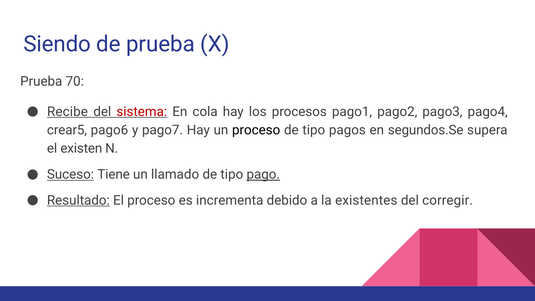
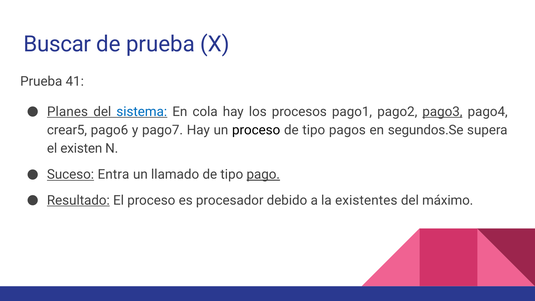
Siendo: Siendo -> Buscar (57, 44)
70: 70 -> 41 (75, 81)
Recibe: Recibe -> Planes (67, 112)
sistema colour: red -> blue (142, 112)
pago3 underline: none -> present (442, 112)
Tiene: Tiene -> Entra (113, 174)
incrementa: incrementa -> procesador (230, 200)
corregir: corregir -> máximo (448, 200)
